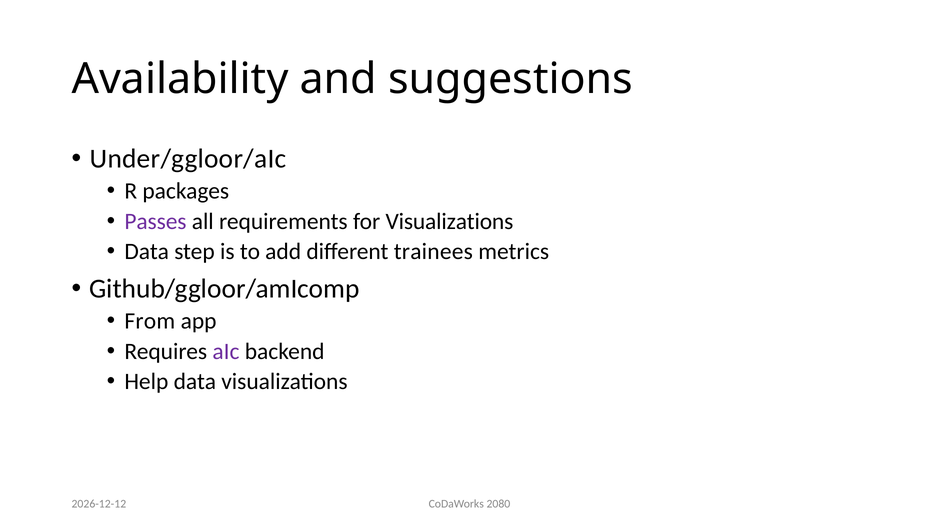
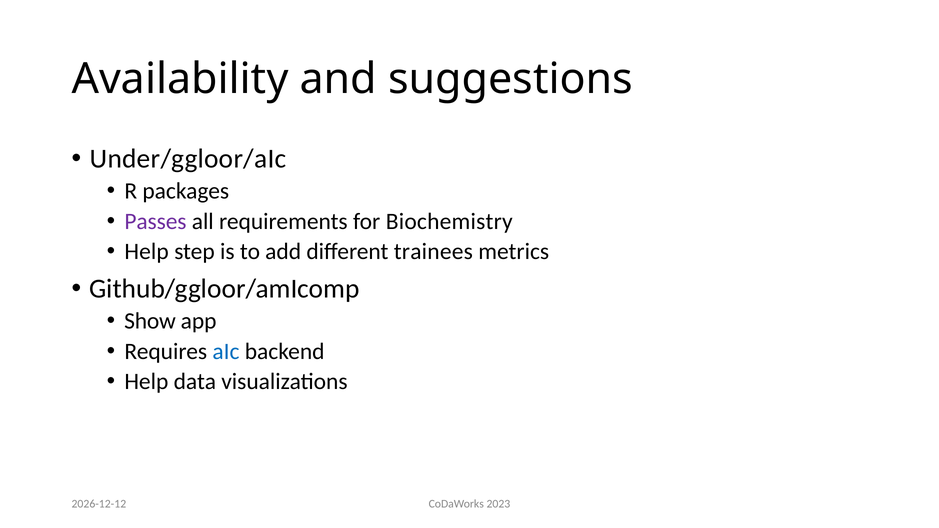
for Visualizations: Visualizations -> Biochemistry (449, 221)
Data: Data -> Help (147, 252)
From: From -> Show (150, 321)
aIc colour: purple -> blue (226, 351)
2080: 2080 -> 2023 (498, 504)
